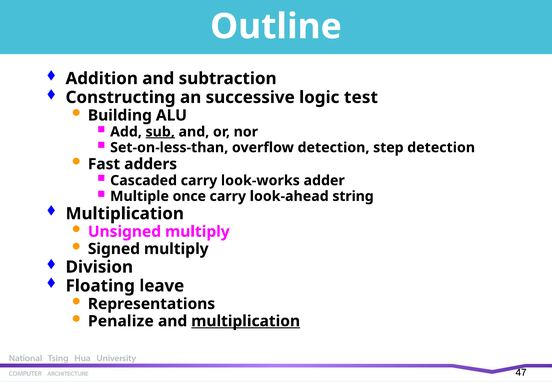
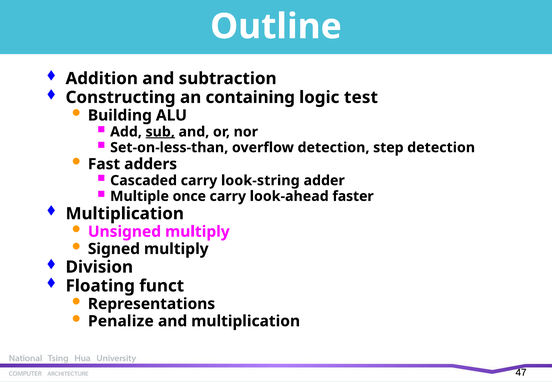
successive: successive -> containing (250, 97)
look-works: look-works -> look-string (260, 181)
string: string -> faster (353, 196)
leave: leave -> funct (162, 286)
multiplication underline: present -> none (246, 321)
